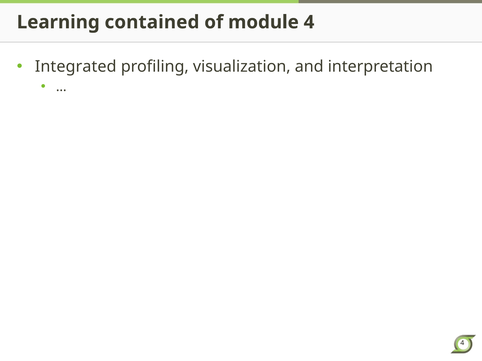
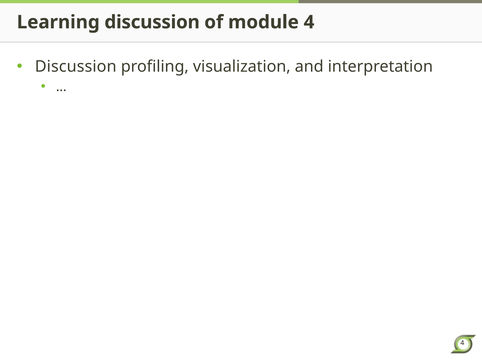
Learning contained: contained -> discussion (152, 22)
Integrated: Integrated -> Discussion (76, 67)
